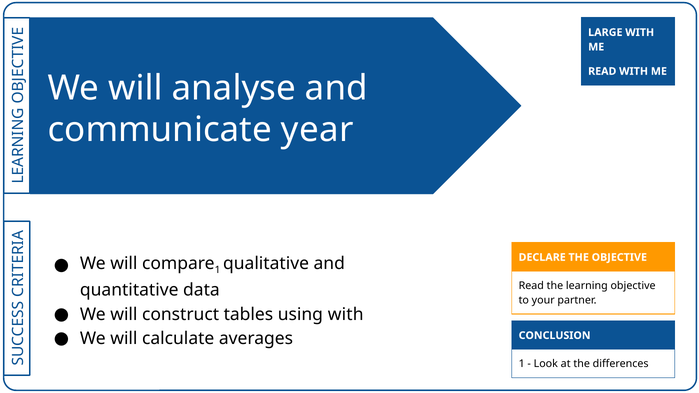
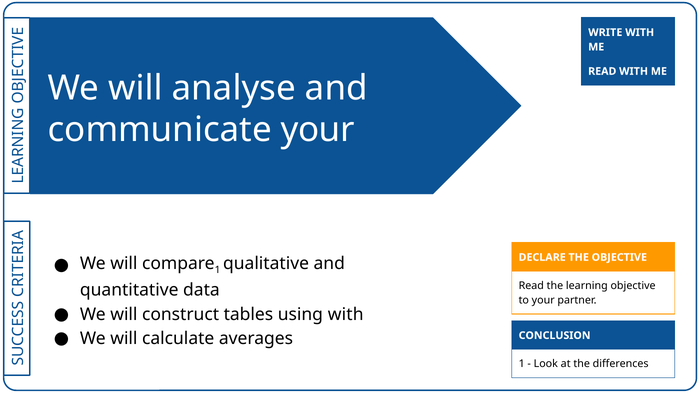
LARGE: LARGE -> WRITE (605, 32)
communicate year: year -> your (318, 130)
